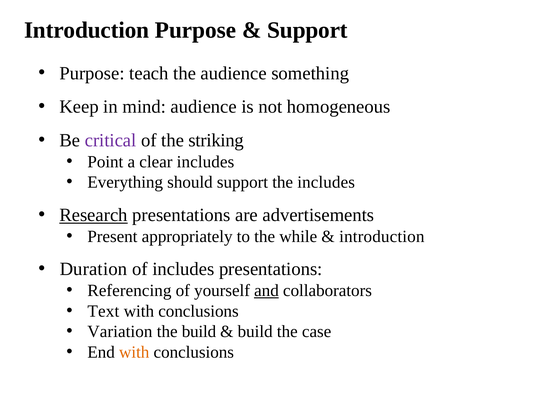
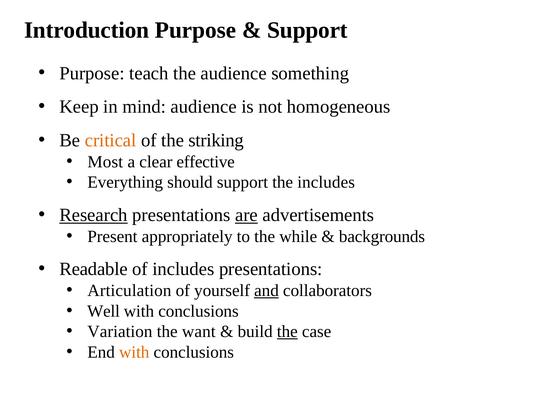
critical colour: purple -> orange (111, 140)
Point: Point -> Most (105, 161)
clear includes: includes -> effective (206, 161)
are underline: none -> present (247, 215)
introduction: introduction -> backgrounds (382, 236)
Duration: Duration -> Readable (94, 269)
Referencing: Referencing -> Articulation (129, 290)
Text: Text -> Well (104, 310)
the build: build -> want (199, 331)
the underline: none -> present (287, 331)
